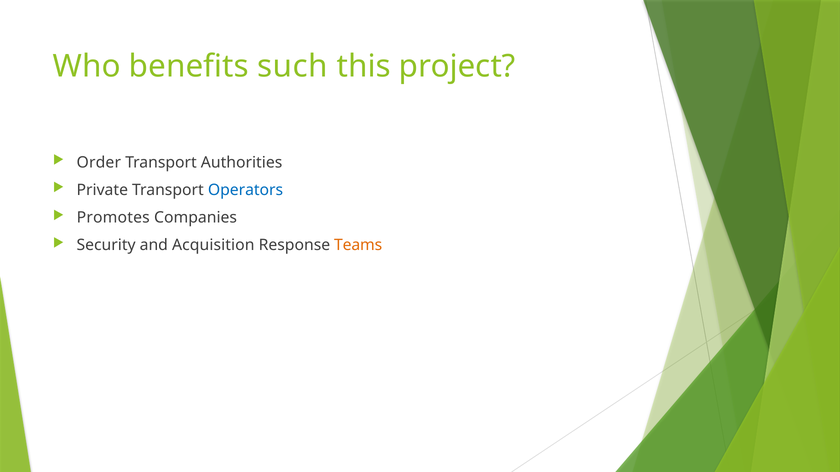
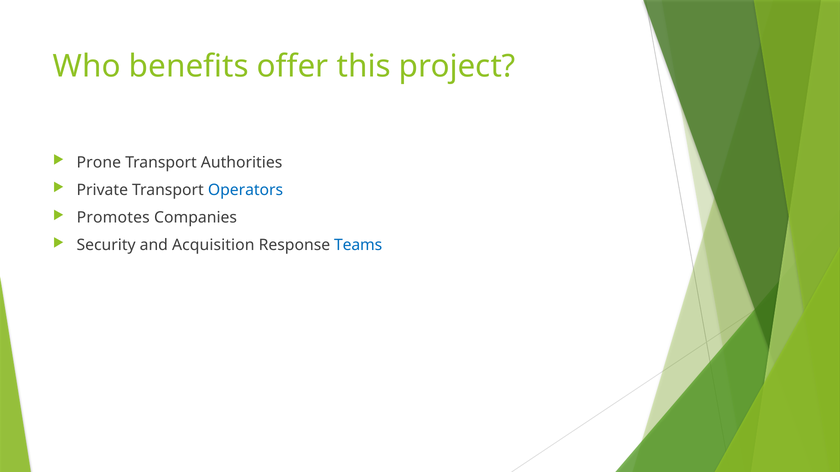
such: such -> offer (293, 66)
Order: Order -> Prone (99, 163)
Teams colour: orange -> blue (358, 246)
